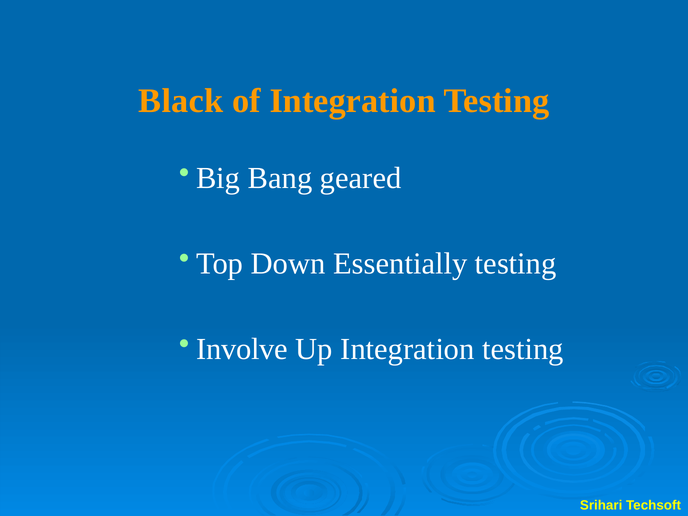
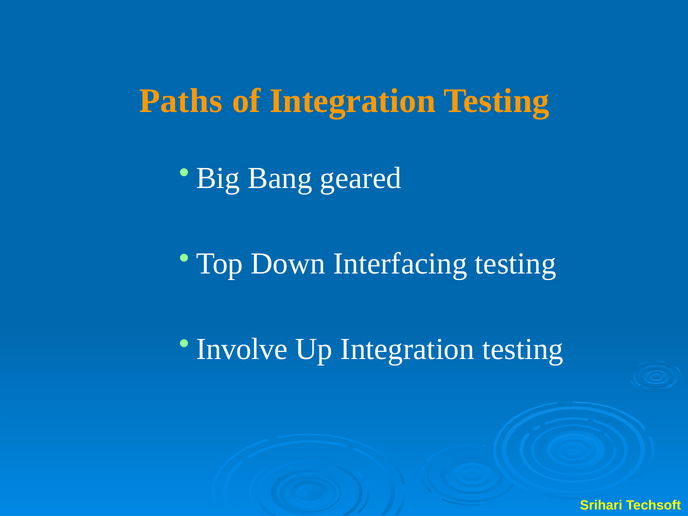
Black: Black -> Paths (181, 101)
Essentially: Essentially -> Interfacing (400, 264)
